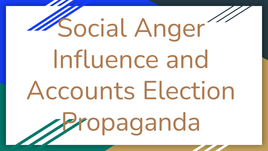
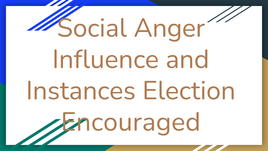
Accounts: Accounts -> Instances (81, 91)
Propaganda: Propaganda -> Encouraged (131, 122)
